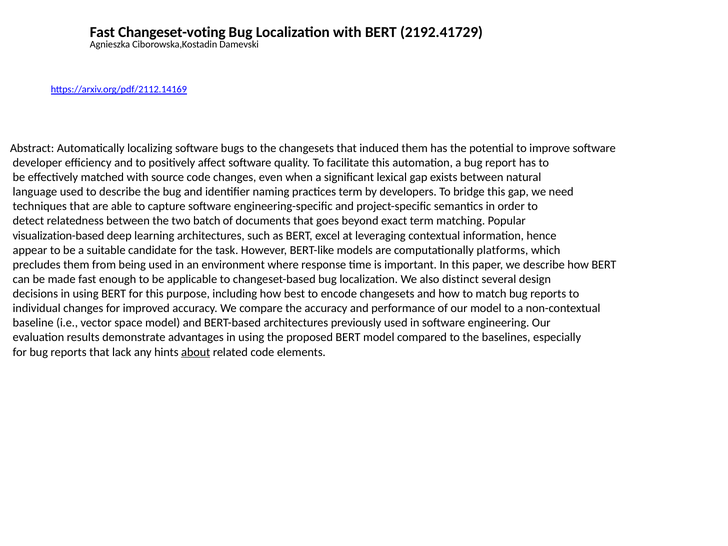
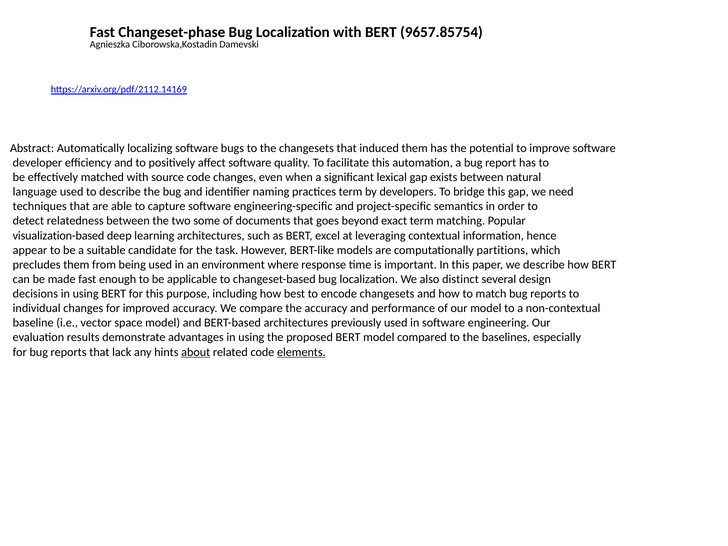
Changeset-voting: Changeset-voting -> Changeset-phase (172, 32)
2192.41729: 2192.41729 -> 9657.85754 (441, 32)
batch: batch -> some (207, 221)
platforms: platforms -> partitions (502, 250)
elements underline: none -> present (301, 352)
